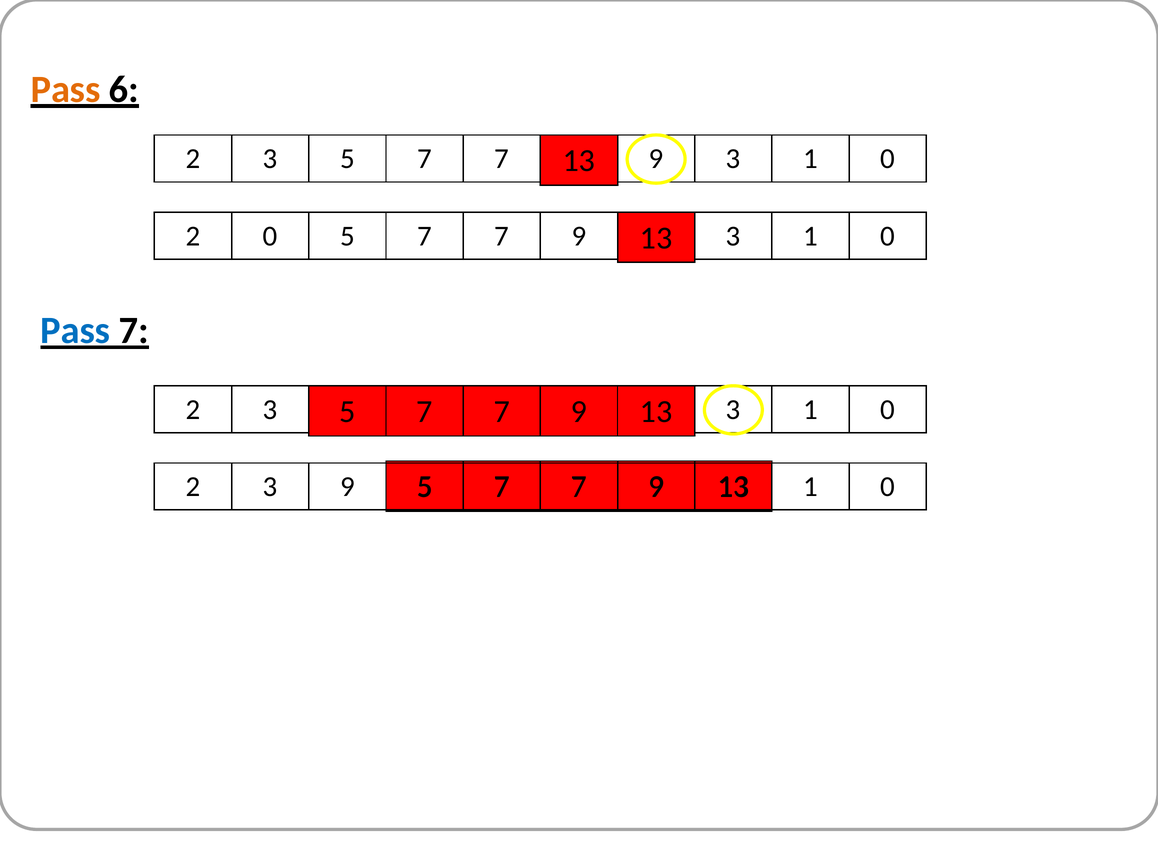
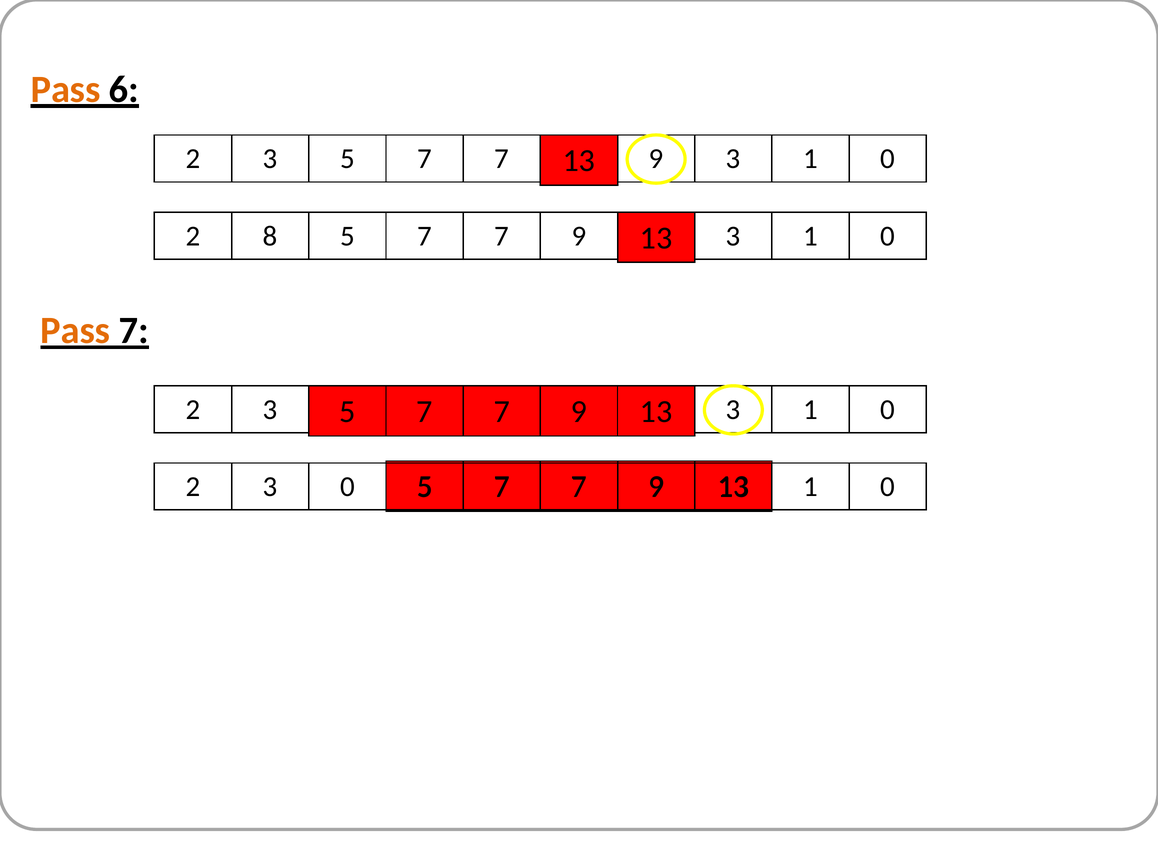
2 0: 0 -> 8 (270, 236)
Pass colour: blue -> orange (75, 331)
3 9: 9 -> 0 (347, 487)
